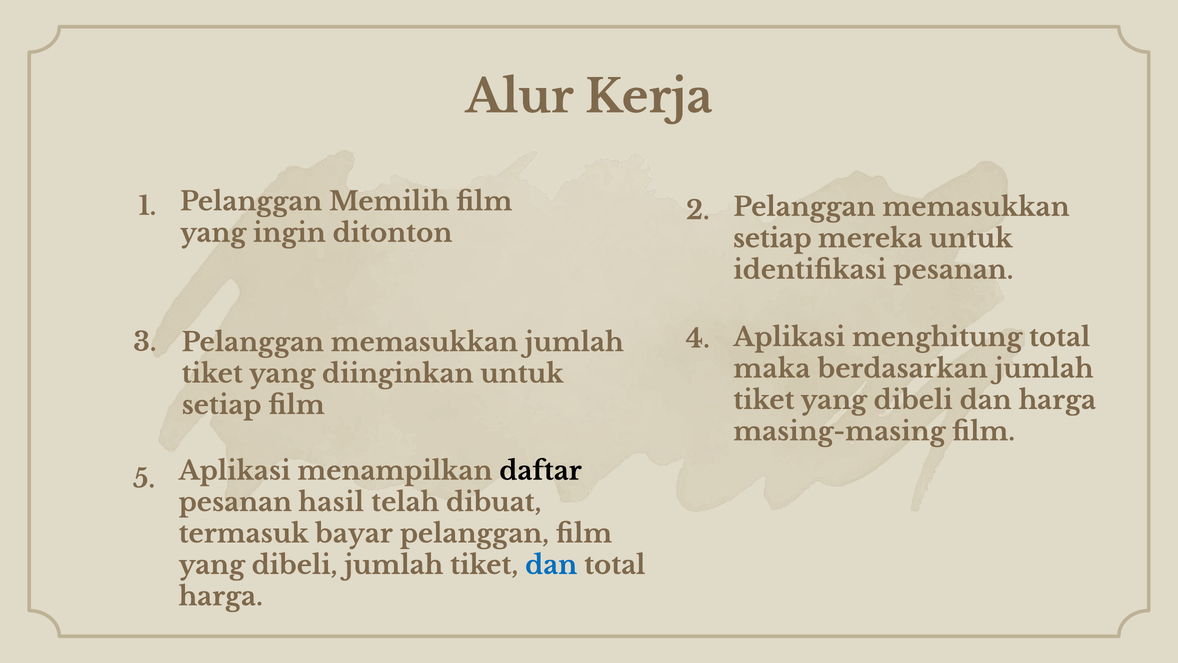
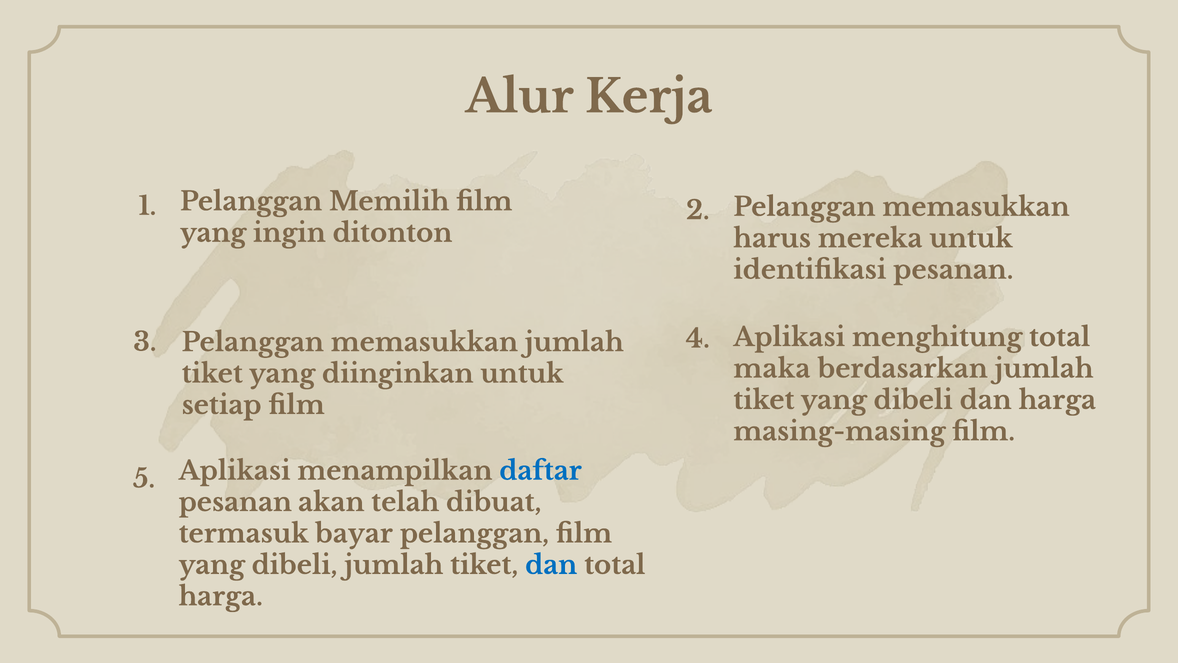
setiap: setiap -> harus (772, 239)
daftar colour: black -> blue (541, 471)
hasil: hasil -> akan (331, 502)
